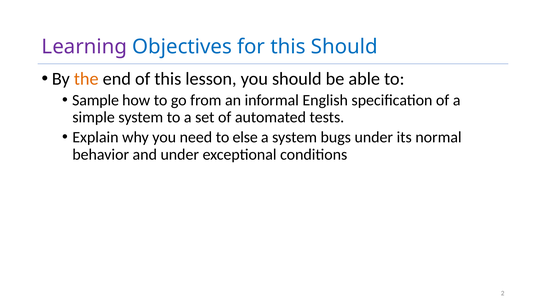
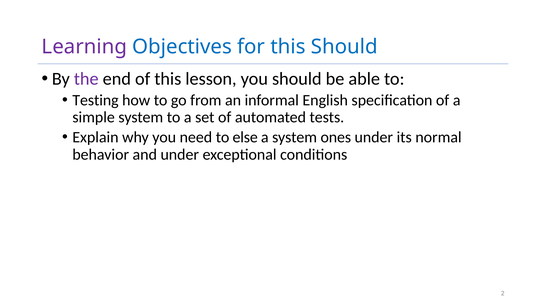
the colour: orange -> purple (86, 79)
Sample: Sample -> Testing (95, 100)
bugs: bugs -> ones (336, 137)
